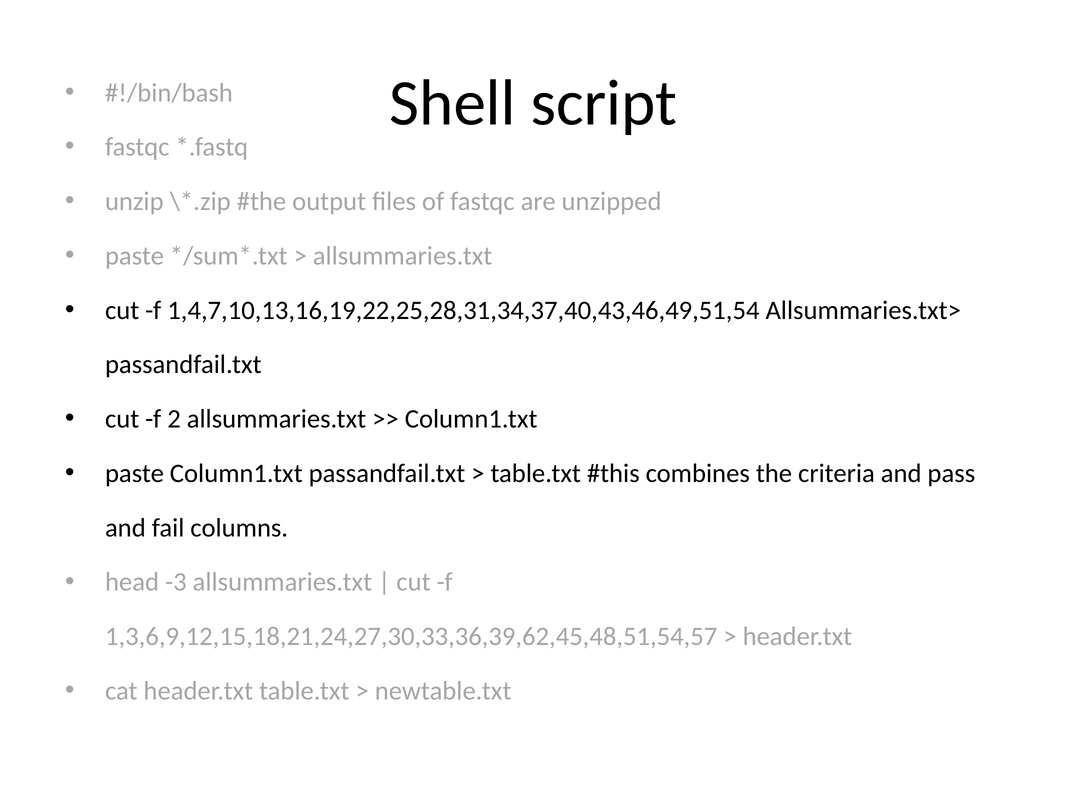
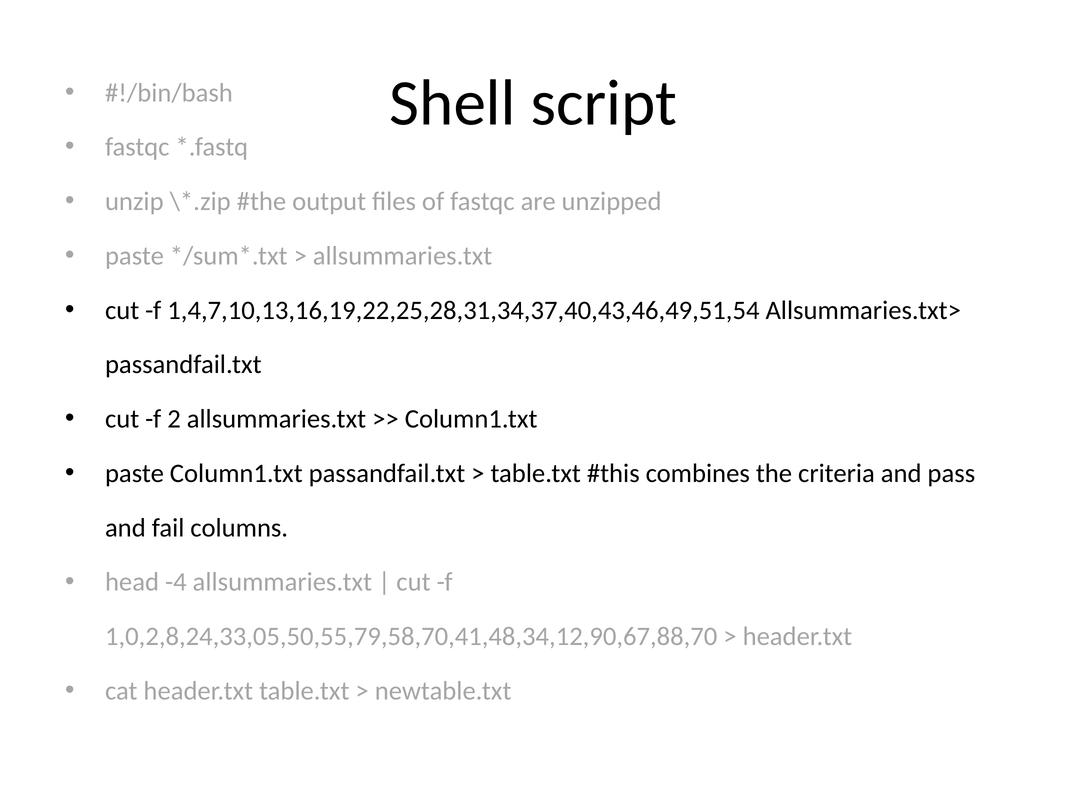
-3: -3 -> -4 (176, 582)
1,3,6,9,12,15,18,21,24,27,30,33,36,39,62,45,48,51,54,57: 1,3,6,9,12,15,18,21,24,27,30,33,36,39,62,45,48,51,54,57 -> 1,0,2,8,24,33,05,50,55,79,58,70,41,48,34,12,90,67,88,70 (411, 637)
